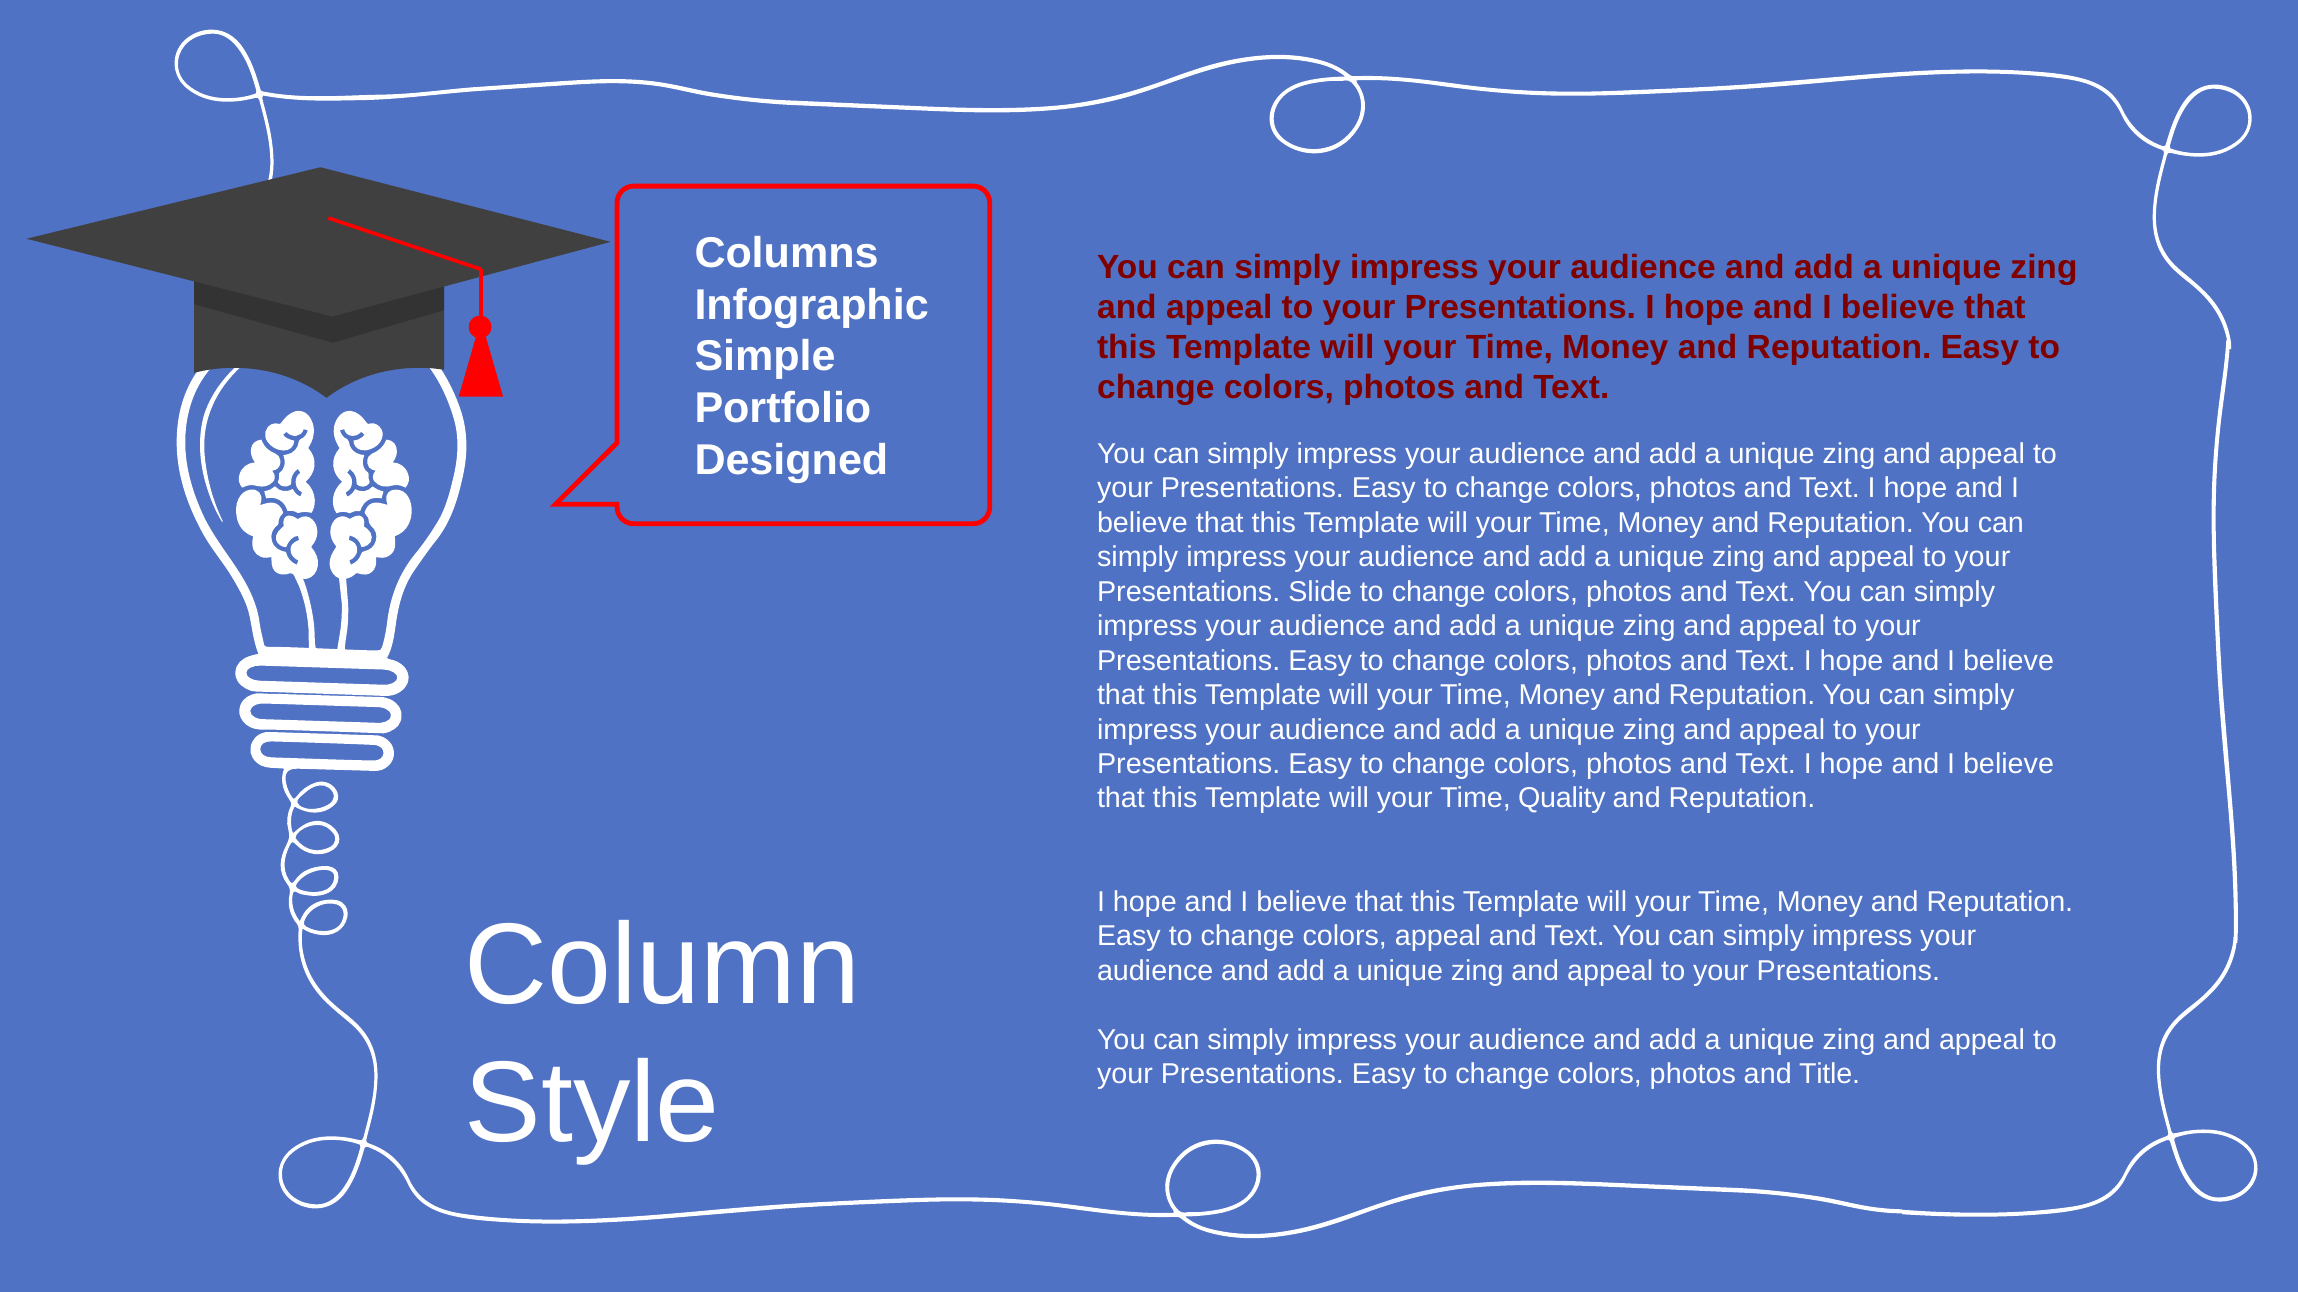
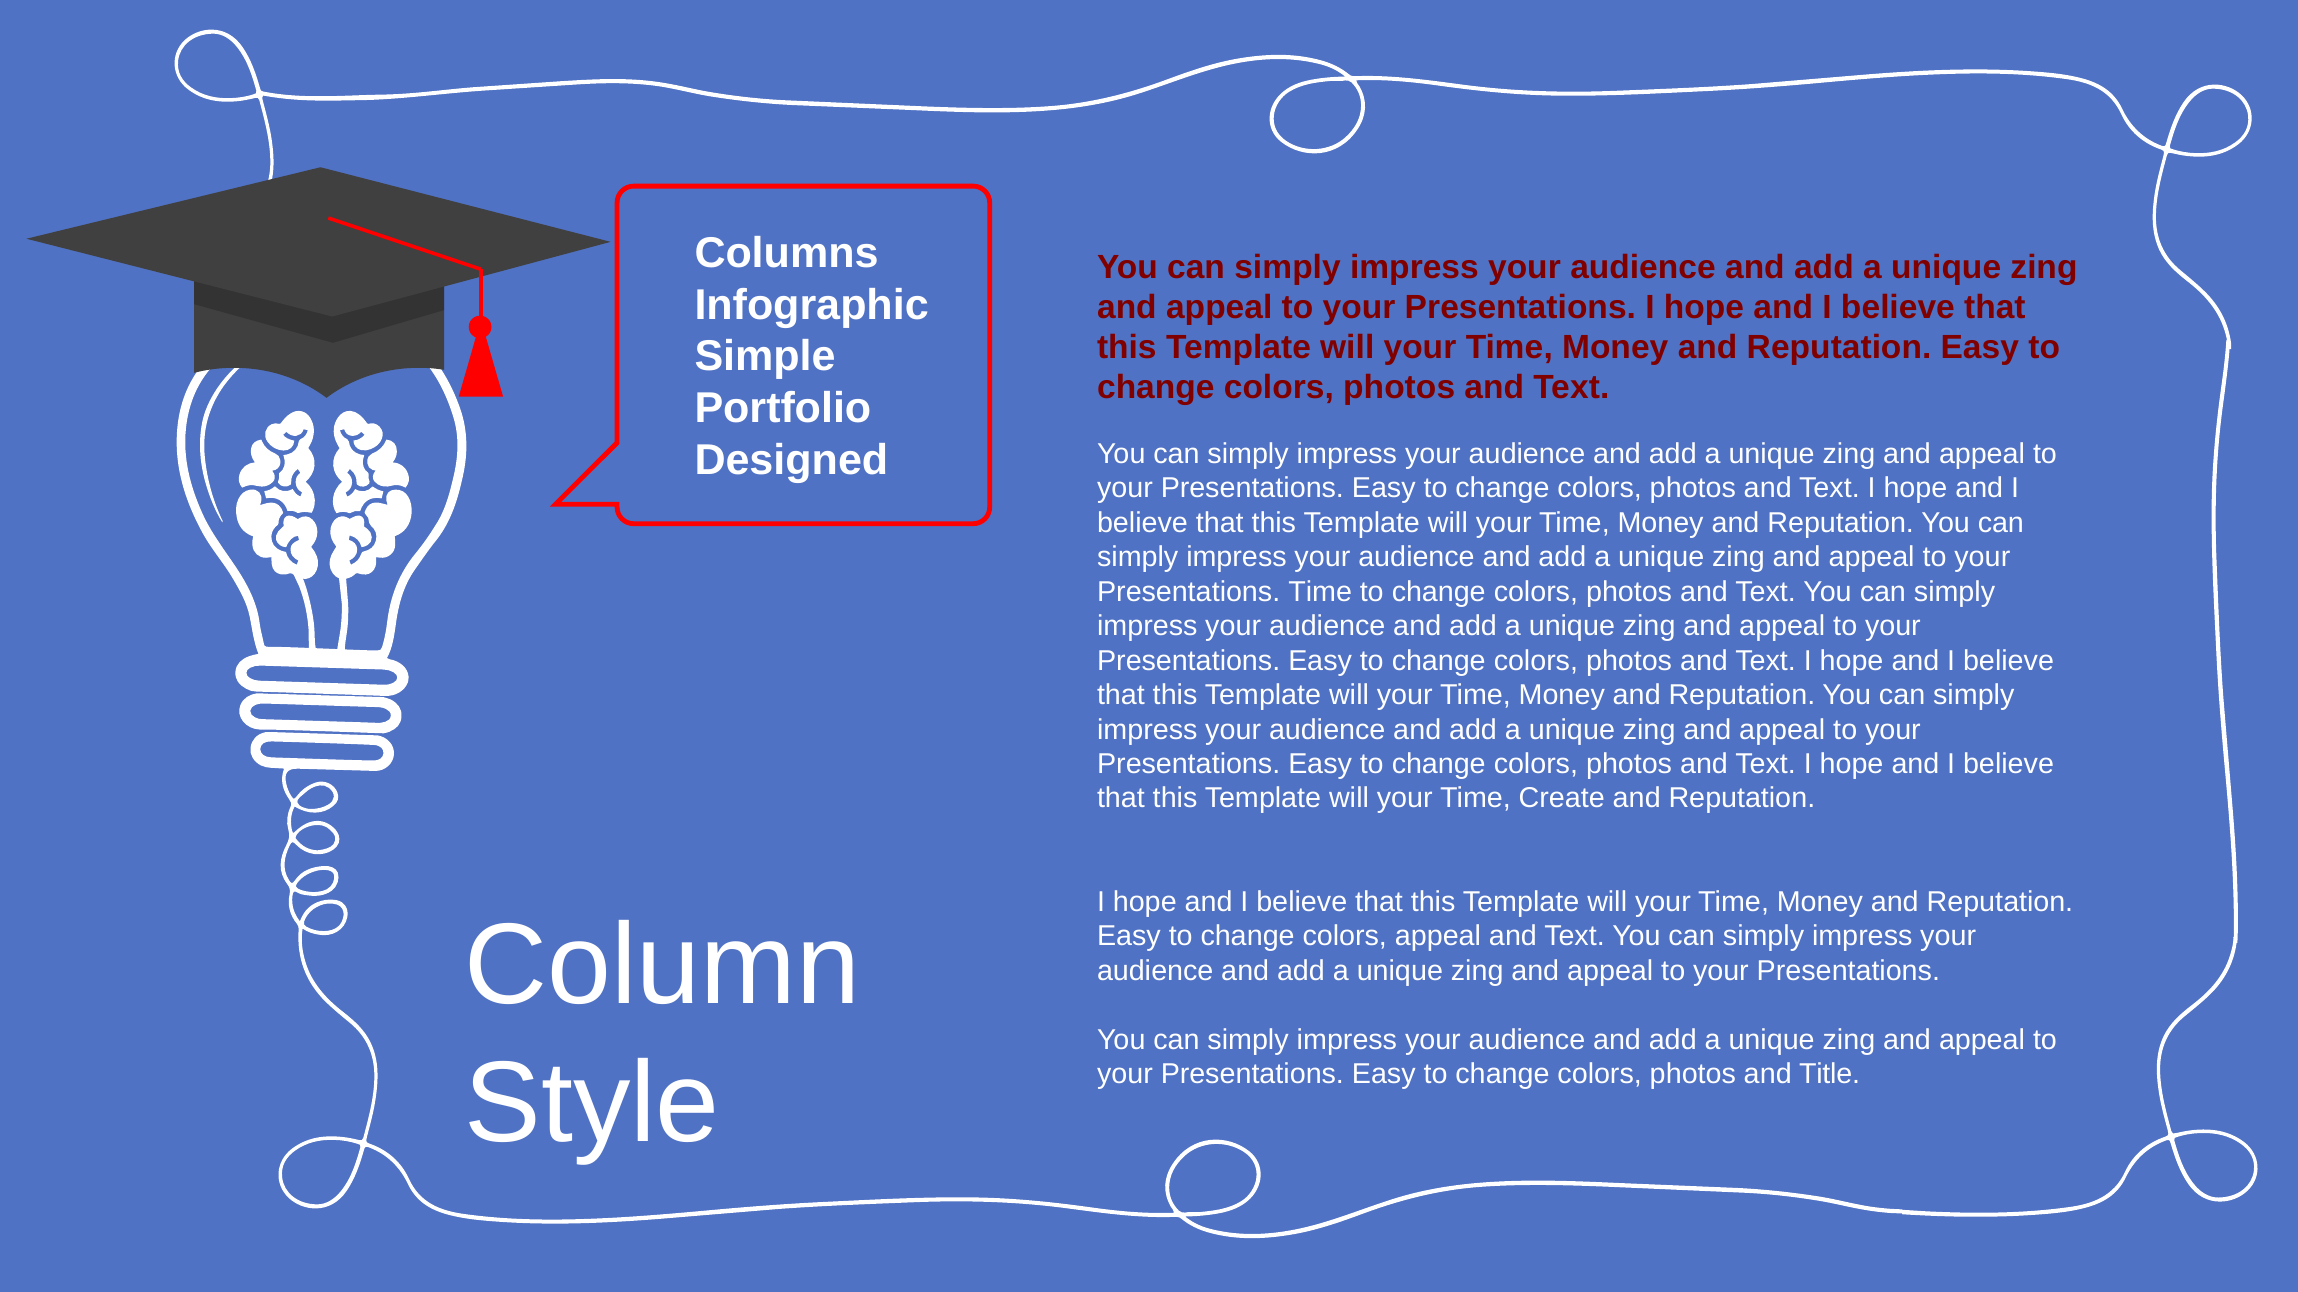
Presentations Slide: Slide -> Time (1320, 592)
Quality: Quality -> Create (1562, 799)
